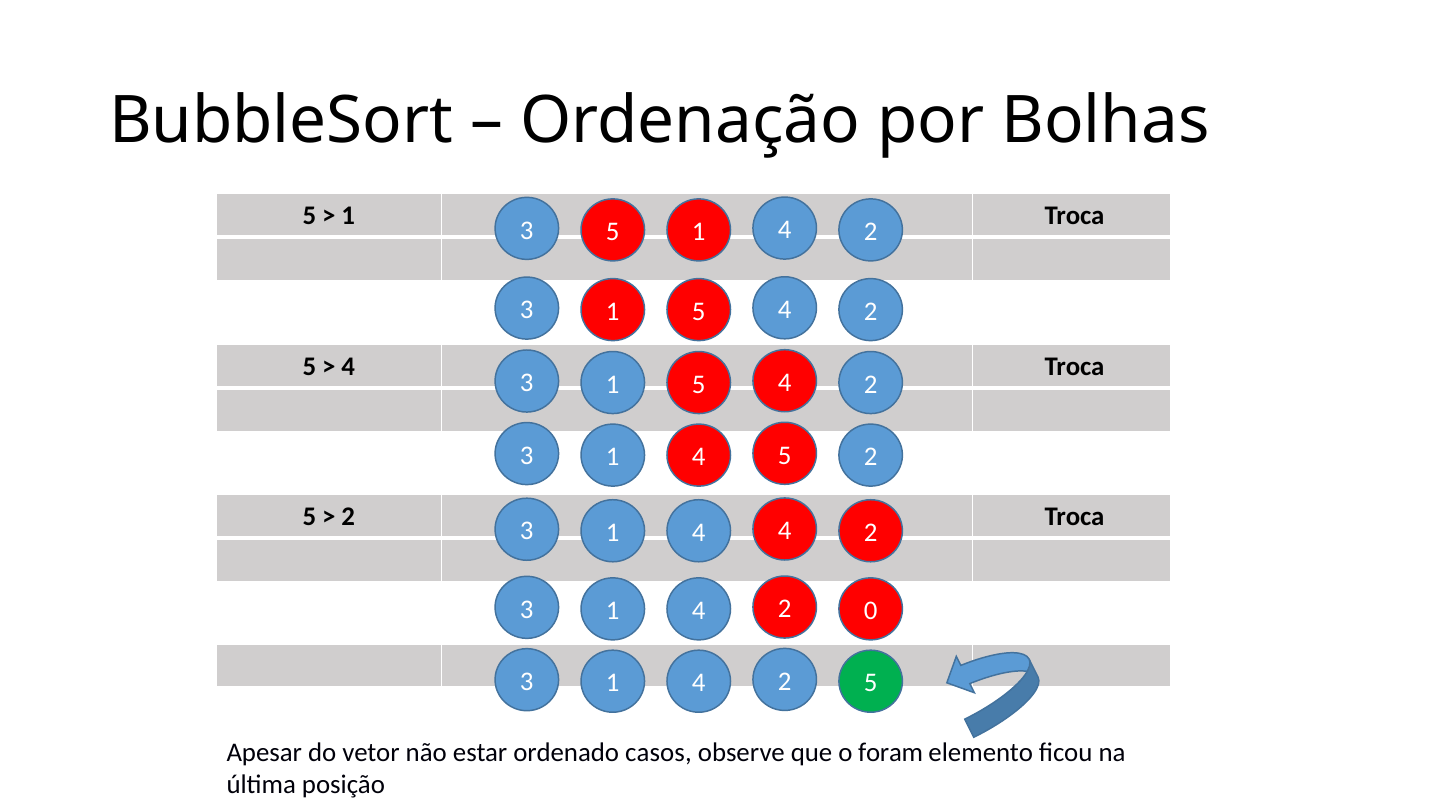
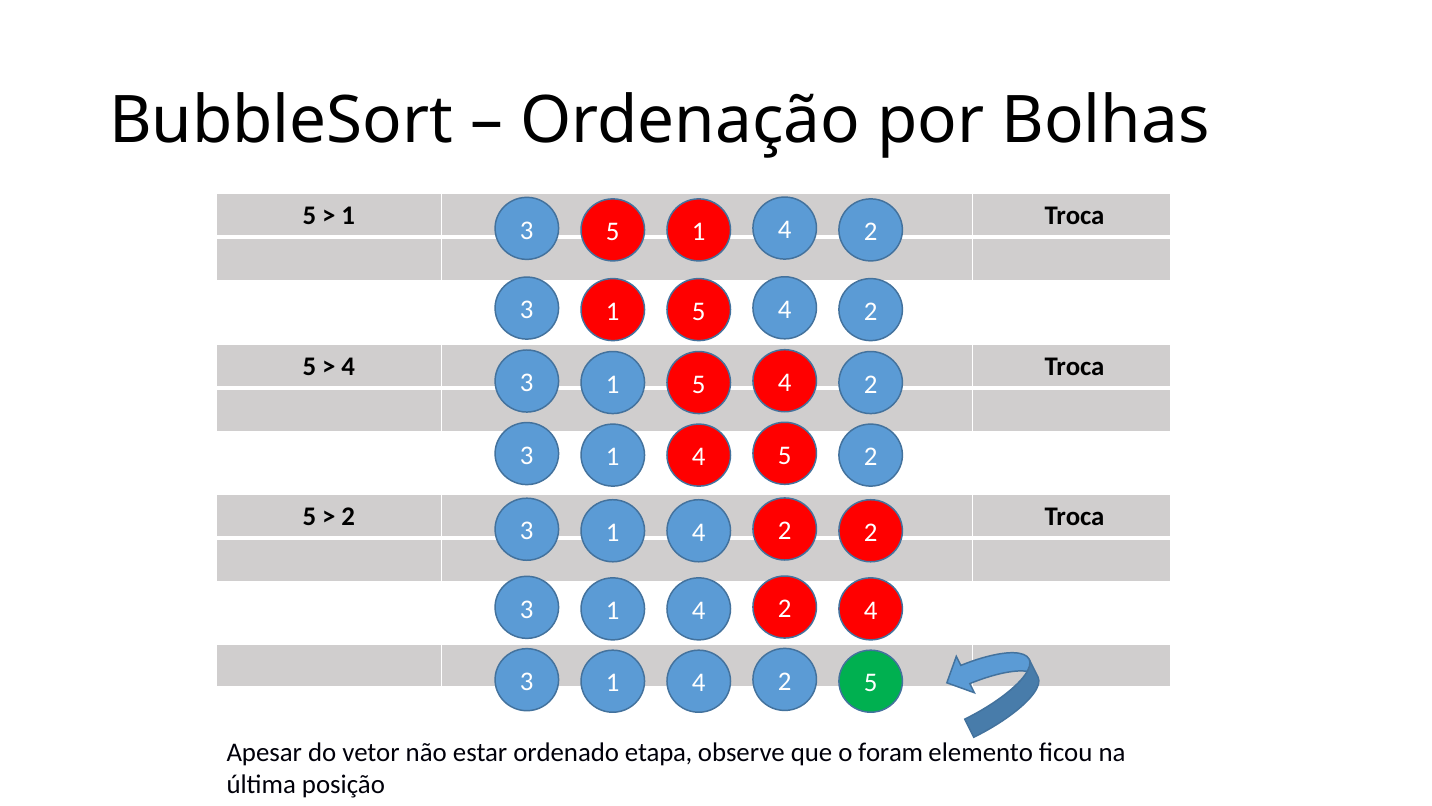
4: 4 -> 2 (785, 531)
2 0: 0 -> 4 (871, 610)
casos: casos -> etapa (659, 752)
